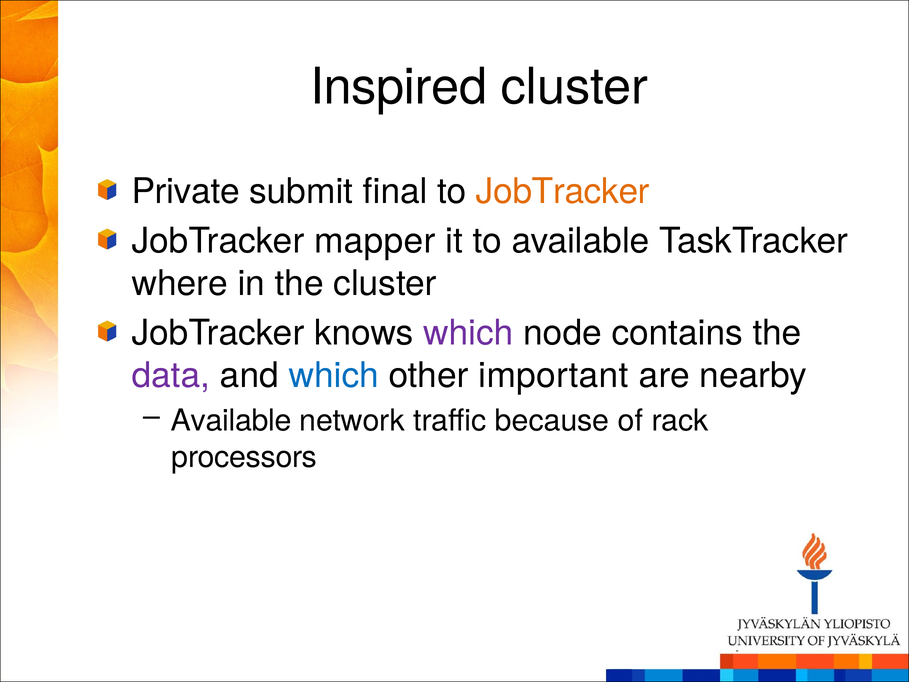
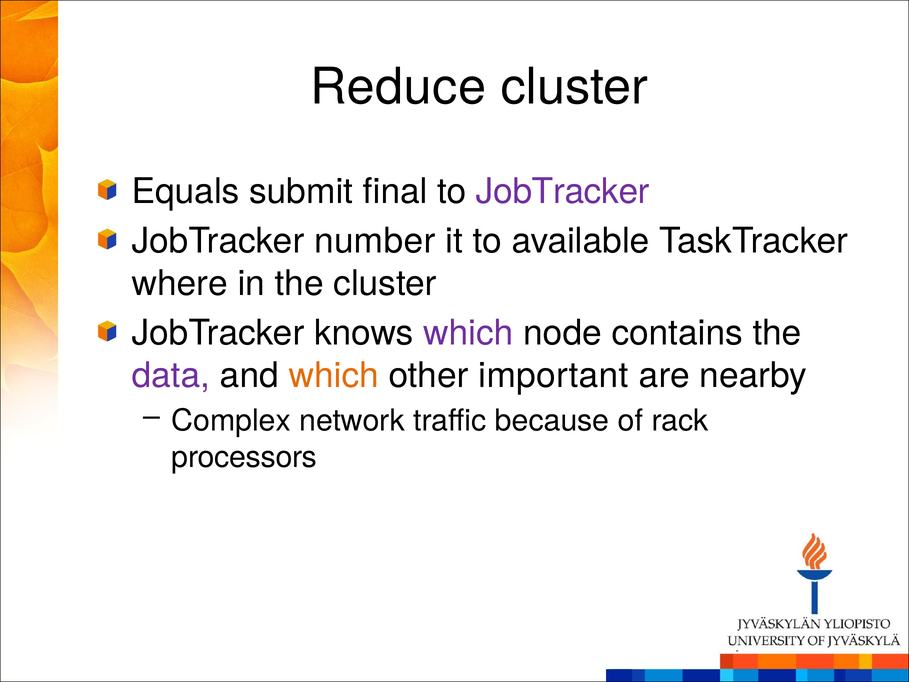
Inspired: Inspired -> Reduce (398, 87)
Private: Private -> Equals (186, 192)
JobTracker colour: orange -> purple (563, 192)
mapper: mapper -> number (375, 241)
which colour: blue -> orange (334, 376)
Available: Available -> Complex (231, 421)
